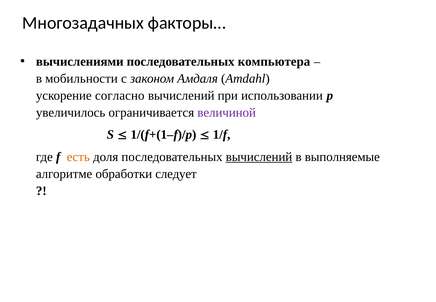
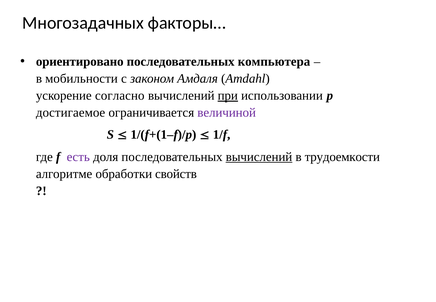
вычислениями: вычислениями -> ориентировано (80, 62)
при underline: none -> present (228, 96)
увеличилось: увеличилось -> достигаемое (71, 113)
есть colour: orange -> purple (78, 157)
выполняемые: выполняемые -> трудоемкости (342, 157)
следует: следует -> свойств (176, 174)
